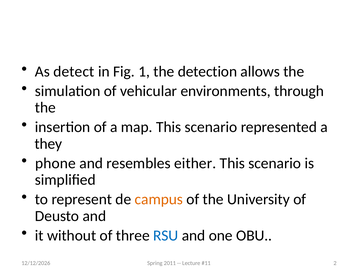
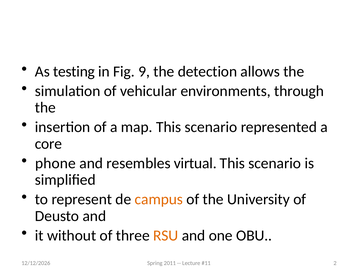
detect: detect -> testing (74, 72)
1: 1 -> 9 (144, 72)
they: they -> core (48, 144)
either: either -> virtual (195, 164)
RSU colour: blue -> orange (166, 236)
